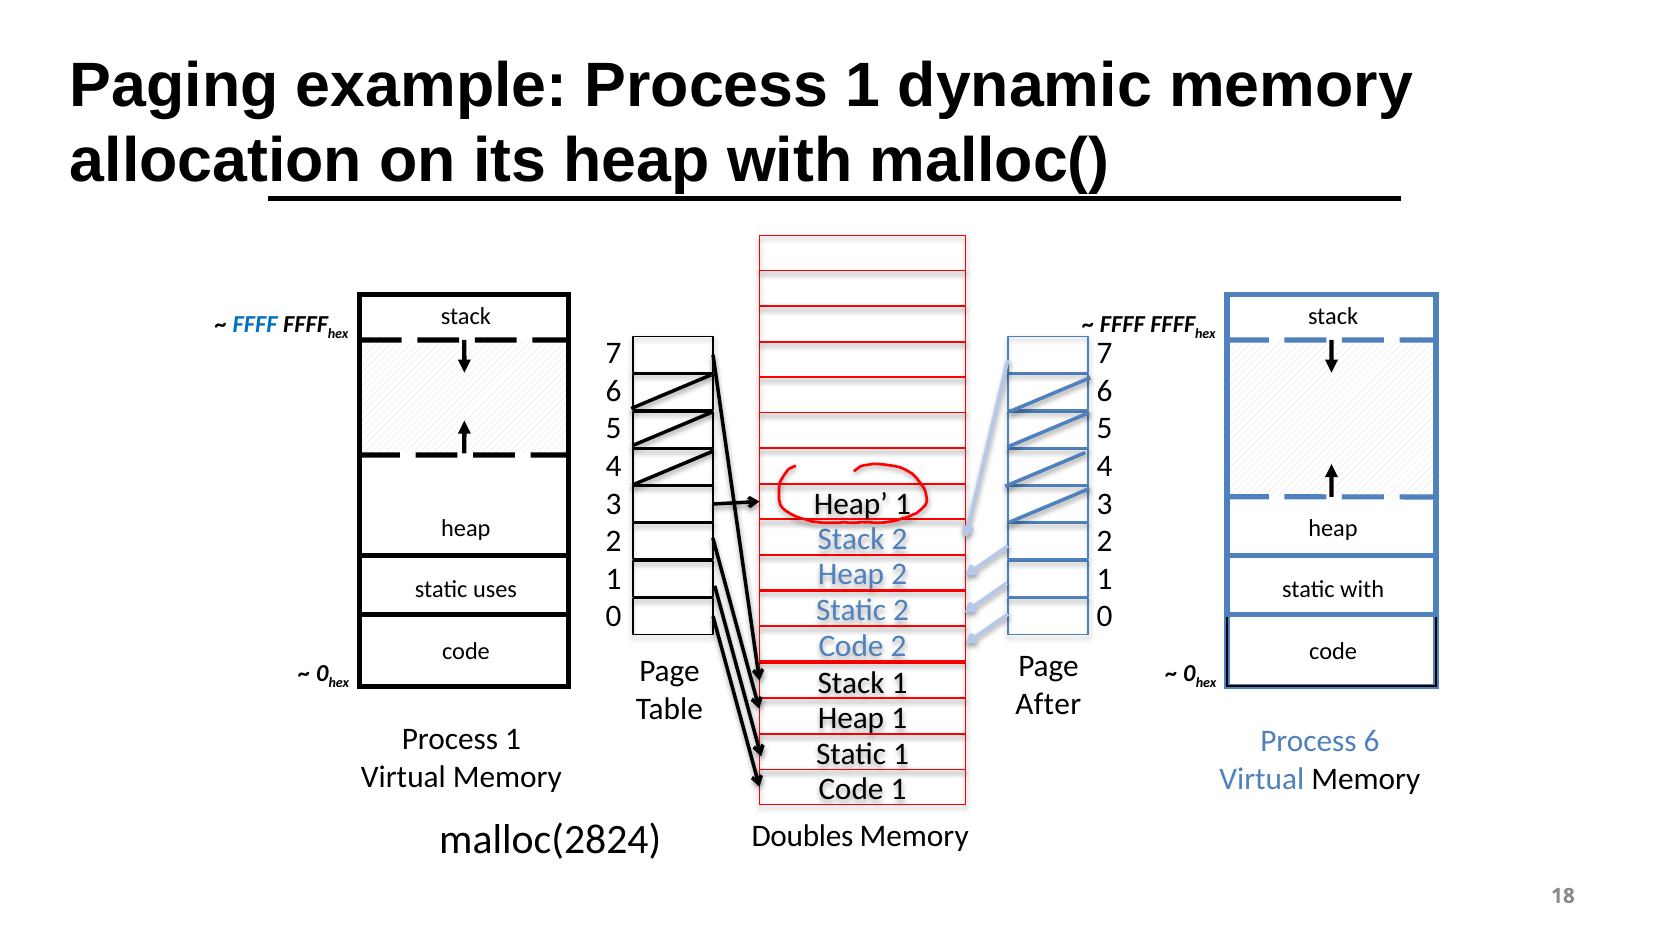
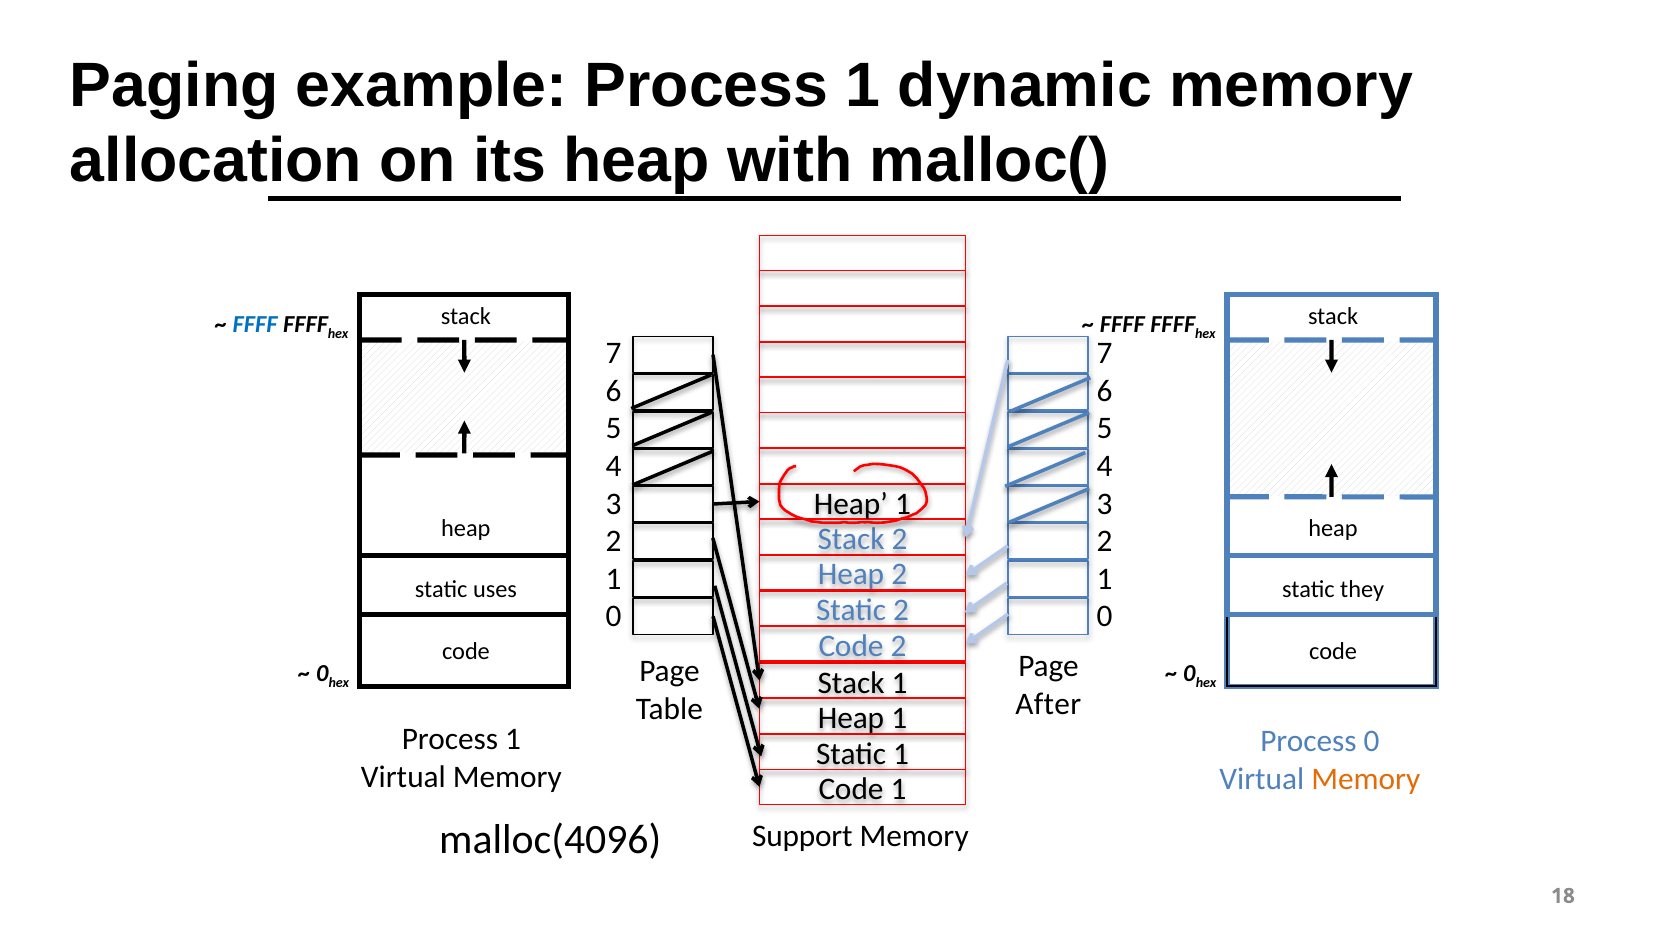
static with: with -> they (1362, 589)
Process 6: 6 -> 0 (1372, 742)
Memory colour: black -> orange (1366, 779)
malloc(2824: malloc(2824 -> malloc(4096 (550, 839)
Doubles: Doubles -> Support (802, 836)
